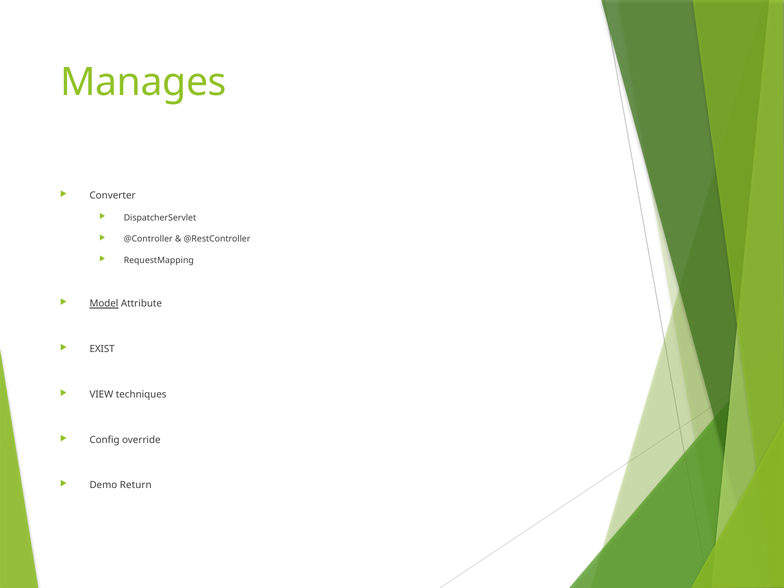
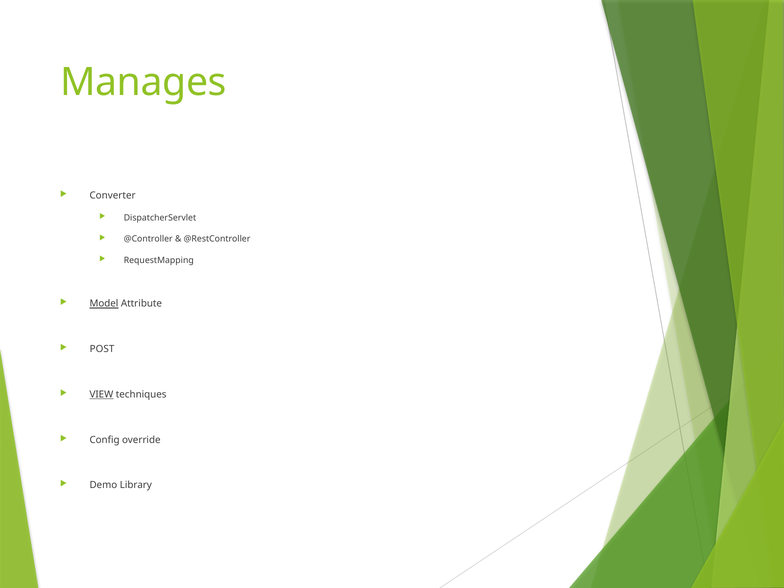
EXIST: EXIST -> POST (102, 349)
VIEW underline: none -> present (101, 395)
Return: Return -> Library (136, 485)
